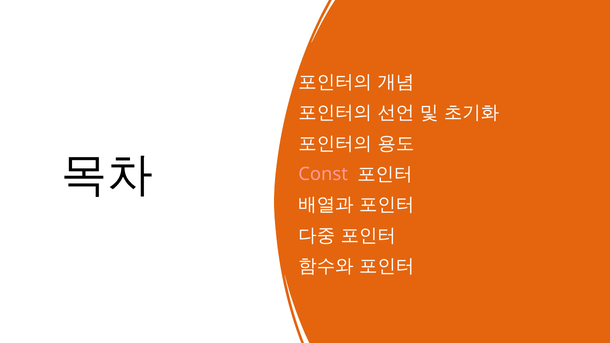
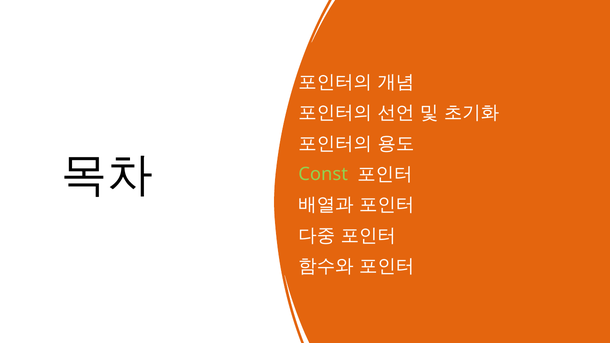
Const colour: pink -> light green (323, 174)
